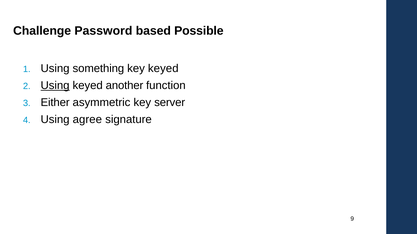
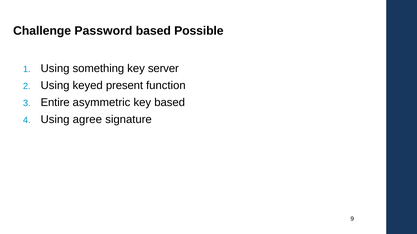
key keyed: keyed -> server (163, 69)
Using underline: present -> none (55, 86)
another: another -> present (124, 86)
Either: Either -> Entire (55, 103)
key server: server -> based (170, 103)
